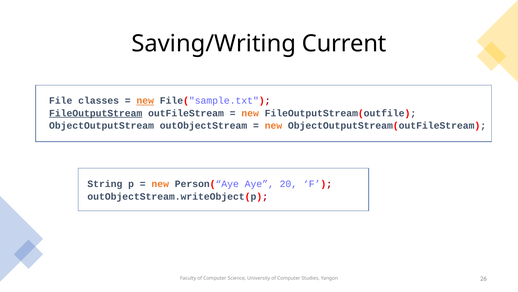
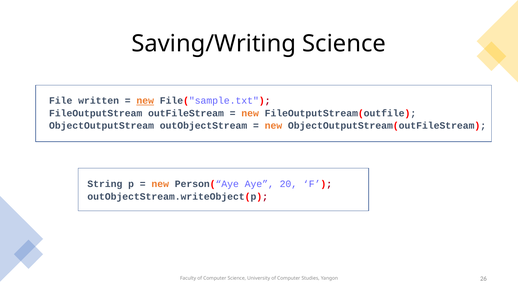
Saving/Writing Current: Current -> Science (344, 44)
classes: classes -> written (99, 101)
FileOutputStream underline: present -> none (96, 113)
